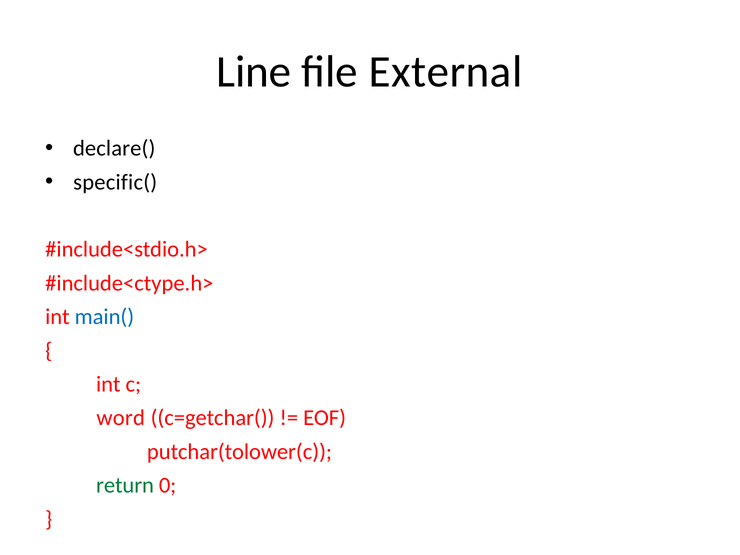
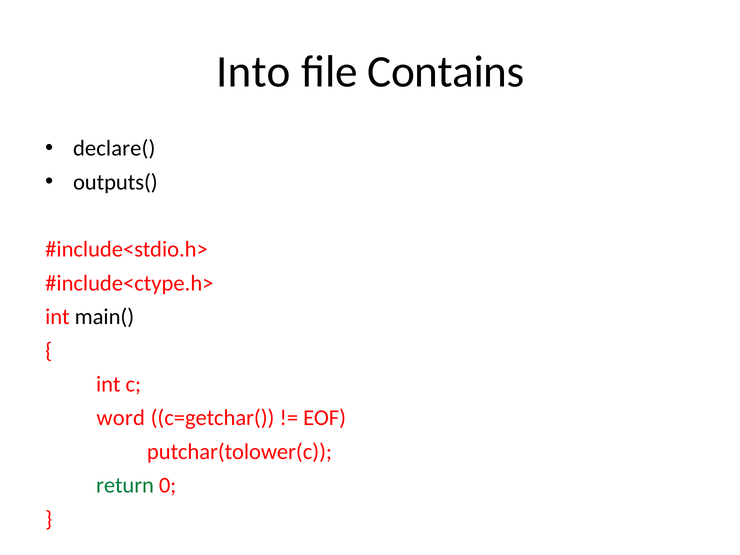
Line: Line -> Into (254, 72)
External: External -> Contains (446, 72)
specific(: specific( -> outputs( (115, 182)
main( colour: blue -> black (104, 317)
